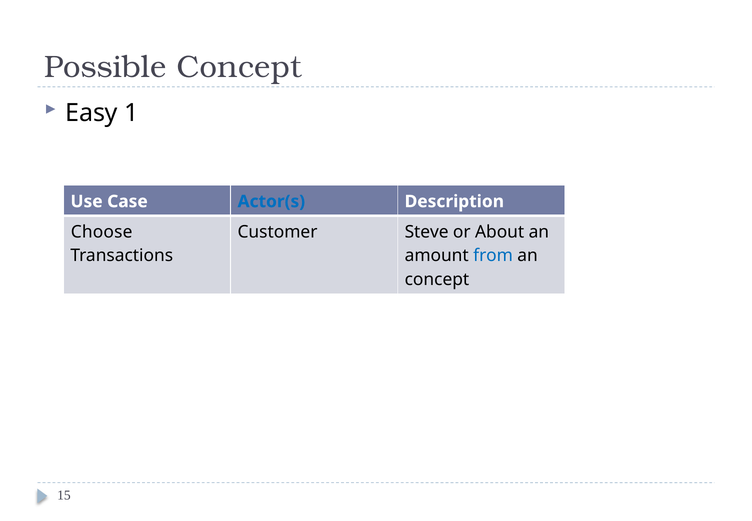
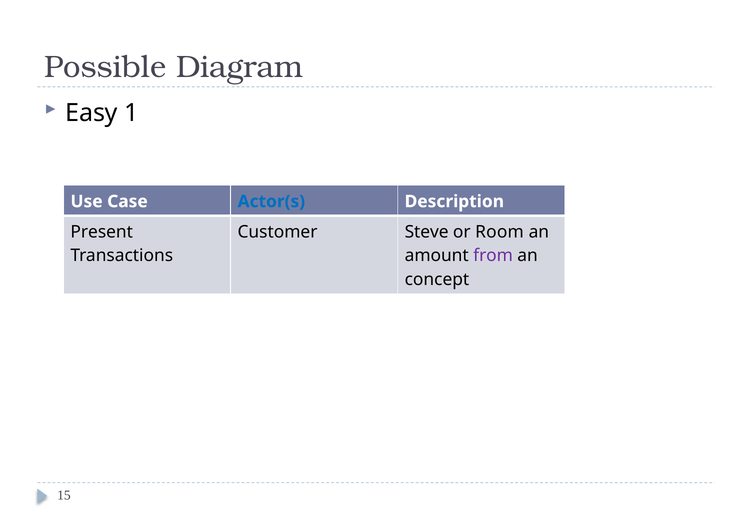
Possible Concept: Concept -> Diagram (240, 67)
Choose: Choose -> Present (102, 232)
About: About -> Room (500, 232)
from colour: blue -> purple (493, 256)
